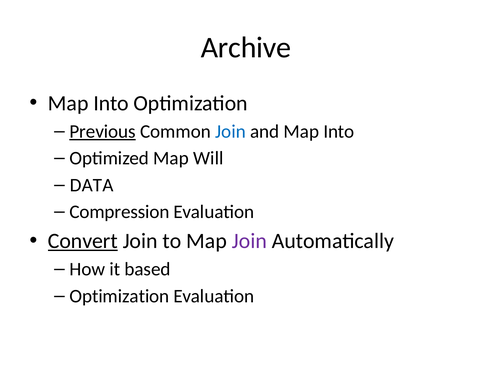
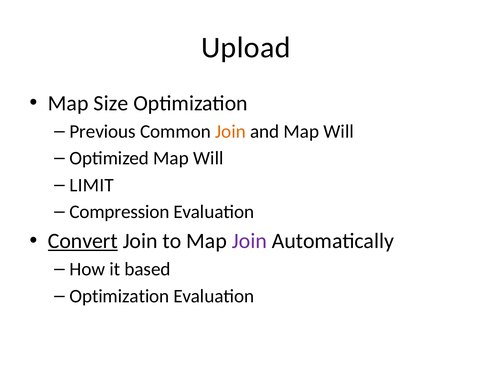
Archive: Archive -> Upload (246, 48)
Into: Into -> Size (111, 103)
Previous underline: present -> none (103, 131)
Join colour: blue -> orange (231, 131)
and Map Into: Into -> Will (339, 131)
DATA: DATA -> LIMIT (92, 185)
